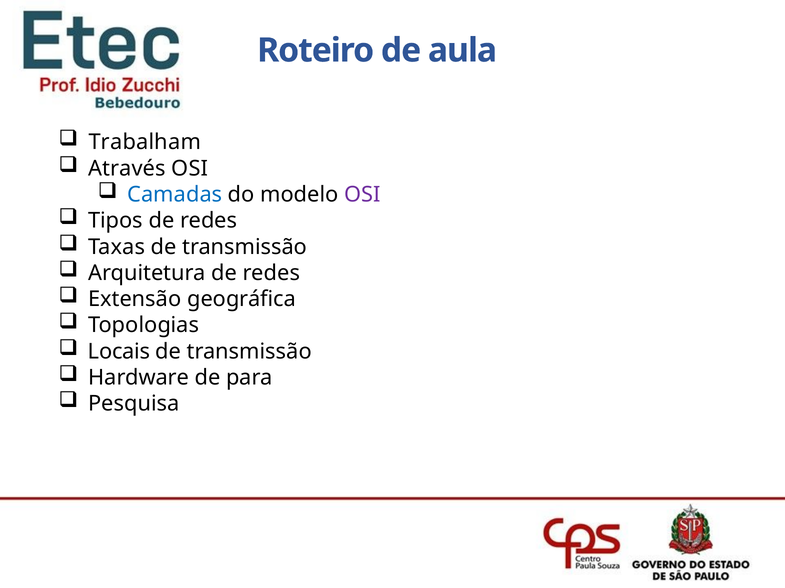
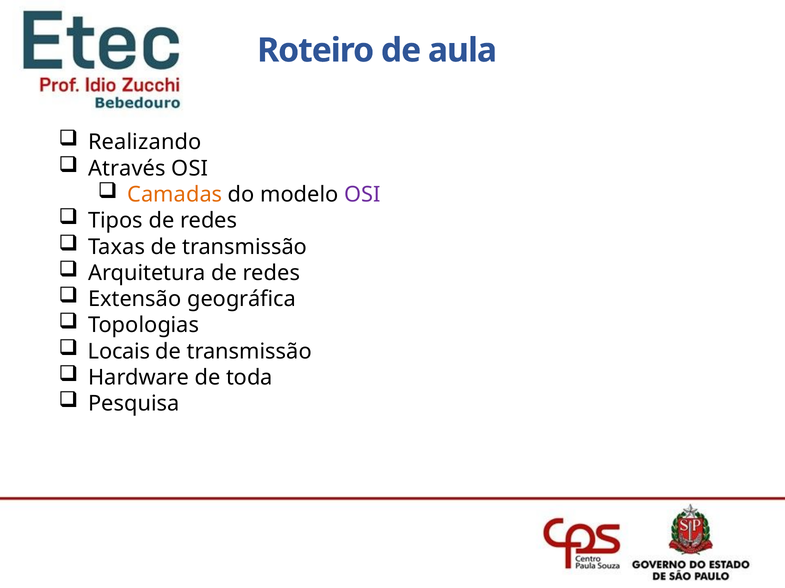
Trabalham: Trabalham -> Realizando (145, 142)
Camadas colour: blue -> orange (175, 195)
para: para -> toda (249, 378)
